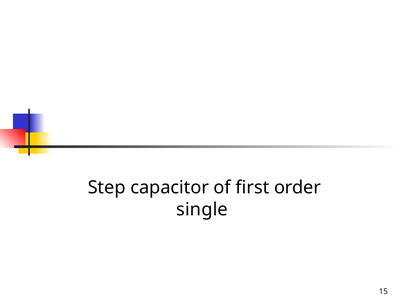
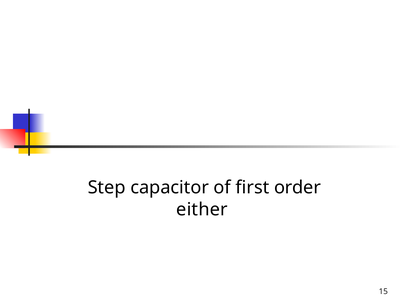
single: single -> either (202, 210)
